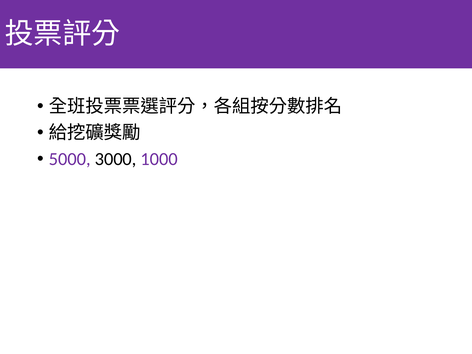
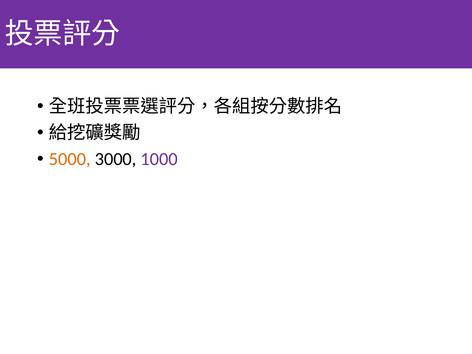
5000 colour: purple -> orange (70, 159)
